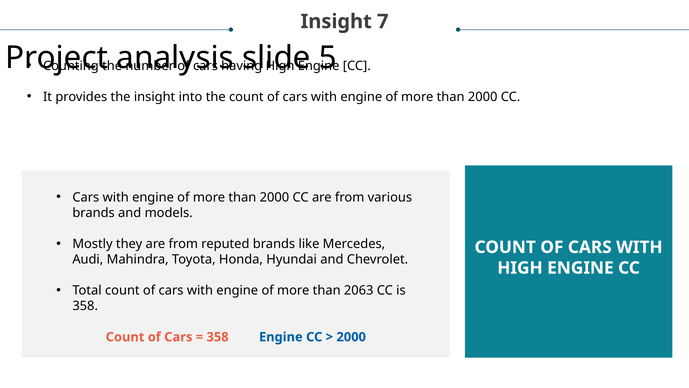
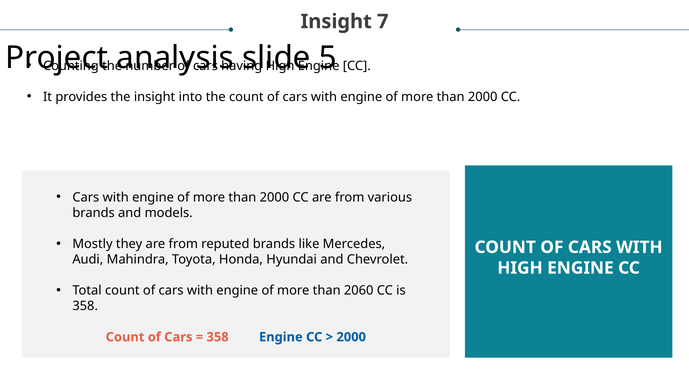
2063: 2063 -> 2060 (359, 290)
